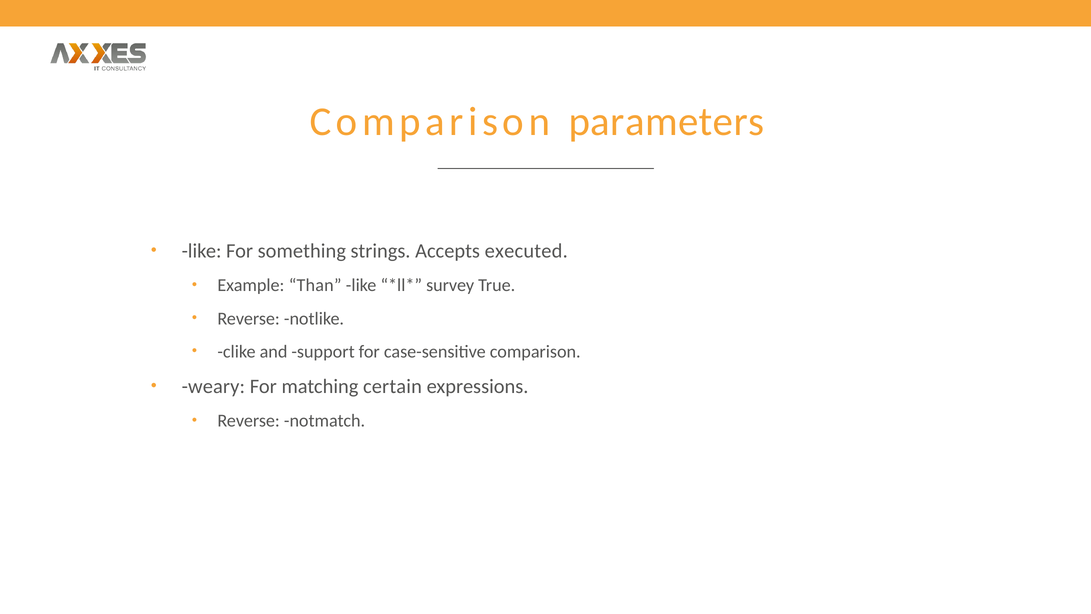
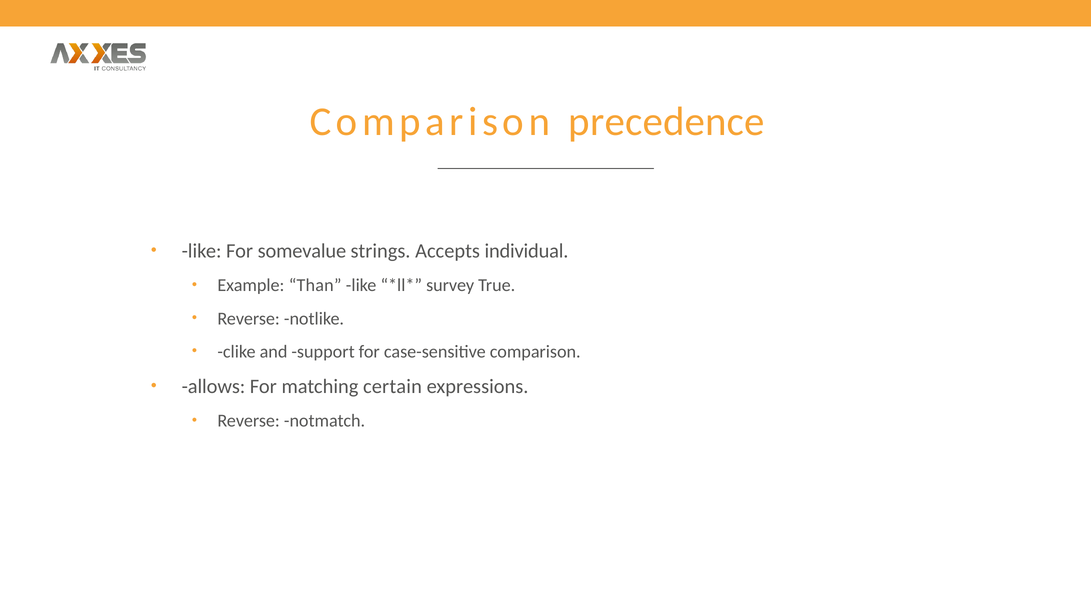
parameters: parameters -> precedence (667, 122)
something: something -> somevalue (302, 251)
executed: executed -> individual (526, 251)
weary: weary -> allows (213, 386)
